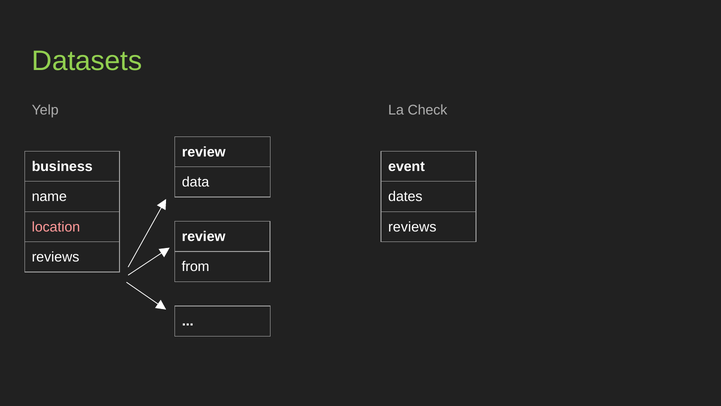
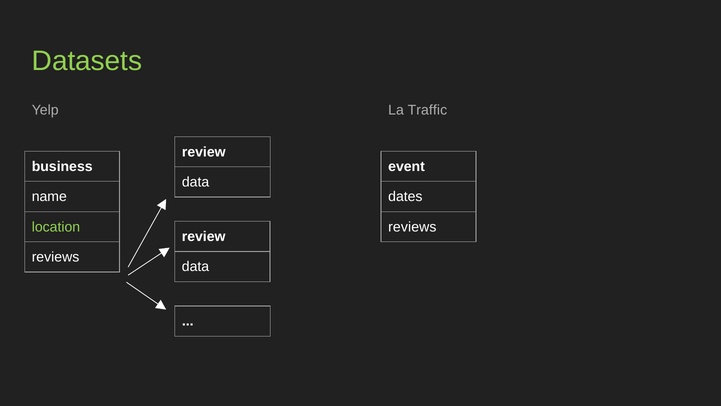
Check: Check -> Traffic (427, 110)
location colour: pink -> light green (56, 227)
from: from -> data (195, 267)
